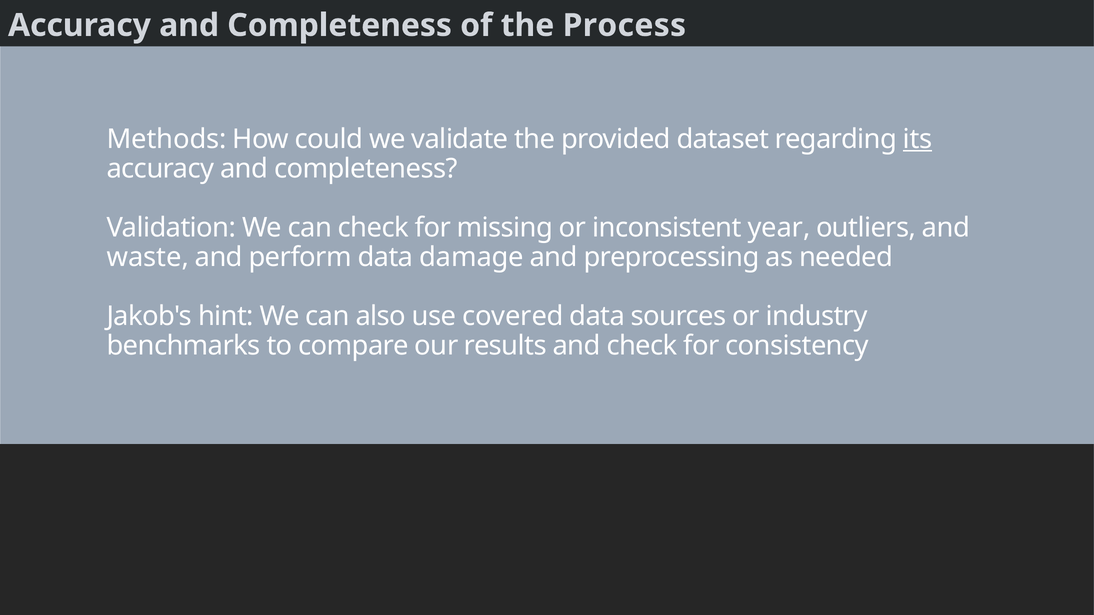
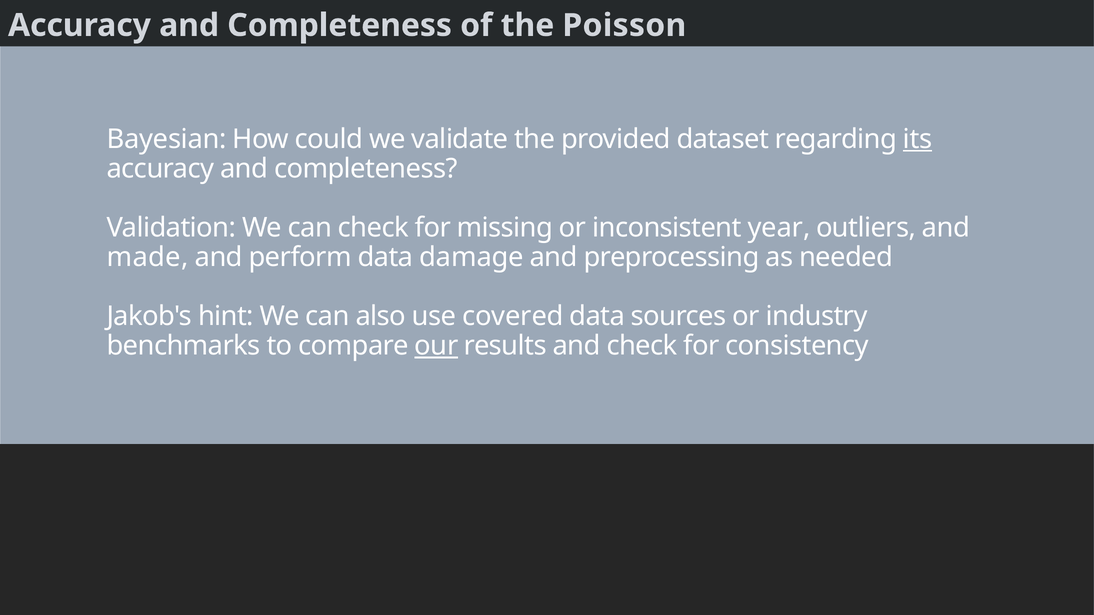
Process: Process -> Poisson (624, 25)
Methods: Methods -> Bayesian (167, 139)
waste: waste -> made (148, 257)
our underline: none -> present (436, 346)
